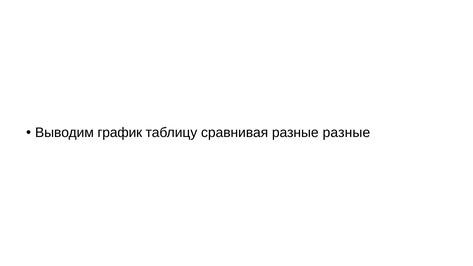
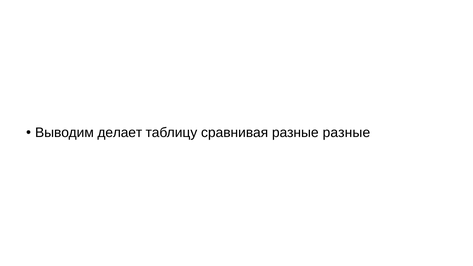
график: график -> делает (120, 133)
